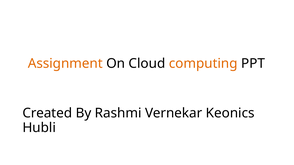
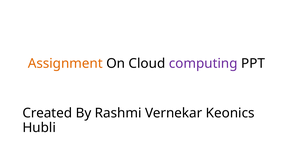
computing colour: orange -> purple (203, 64)
